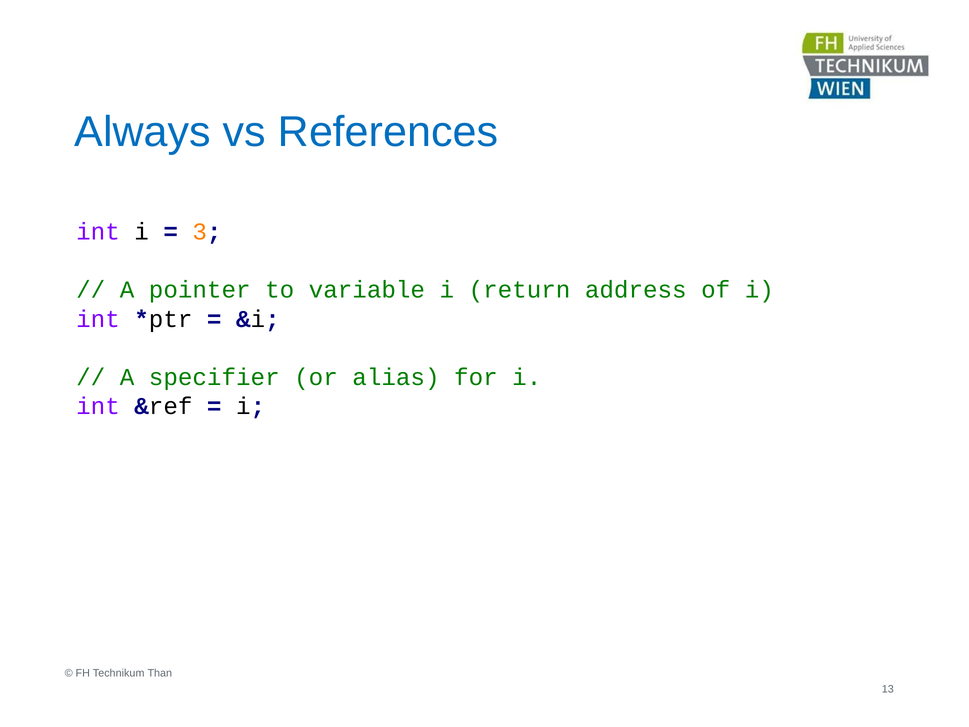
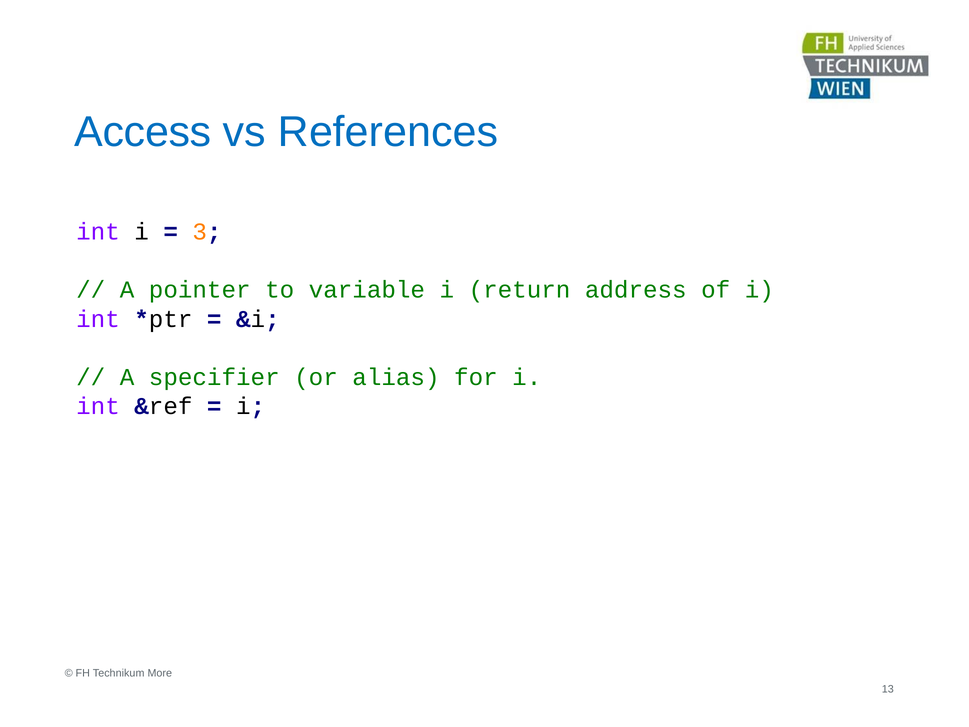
Always: Always -> Access (143, 132)
Than: Than -> More (160, 673)
